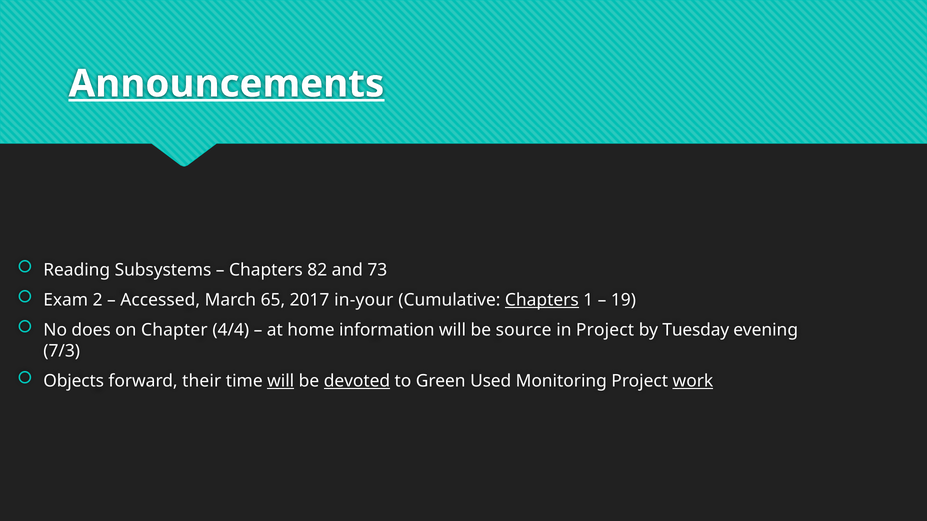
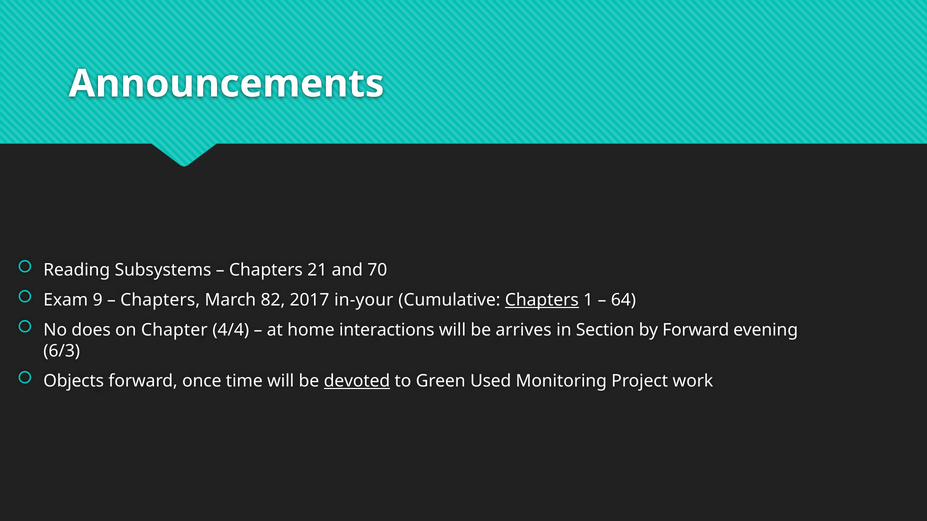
Announcements underline: present -> none (226, 84)
82: 82 -> 21 (317, 270)
73: 73 -> 70 (377, 270)
2: 2 -> 9 (98, 300)
Accessed: Accessed -> Chapters (160, 300)
65: 65 -> 82 (273, 300)
19: 19 -> 64 (623, 300)
information: information -> interactions (387, 330)
source: source -> arrives (524, 330)
in Project: Project -> Section (605, 330)
by Tuesday: Tuesday -> Forward (696, 330)
7/3: 7/3 -> 6/3 (62, 351)
their: their -> once (202, 381)
will underline: present -> none (281, 381)
work underline: present -> none (693, 381)
